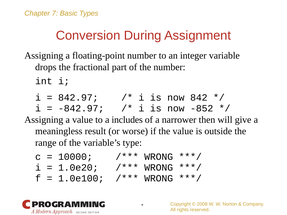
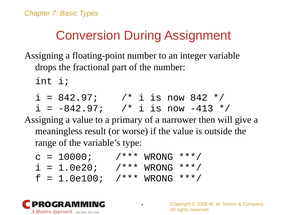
-852: -852 -> -413 (202, 109)
includes: includes -> primary (127, 120)
